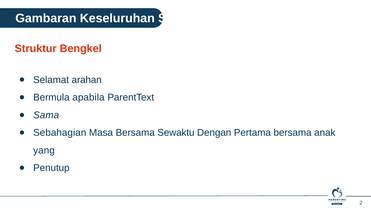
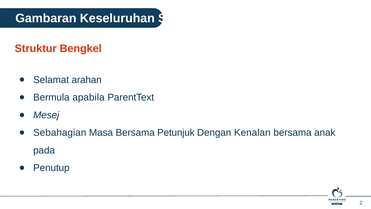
Sama: Sama -> Mesej (46, 115)
Sewaktu: Sewaktu -> Petunjuk (176, 133)
Pertama: Pertama -> Kenalan (252, 133)
yang: yang -> pada (44, 150)
